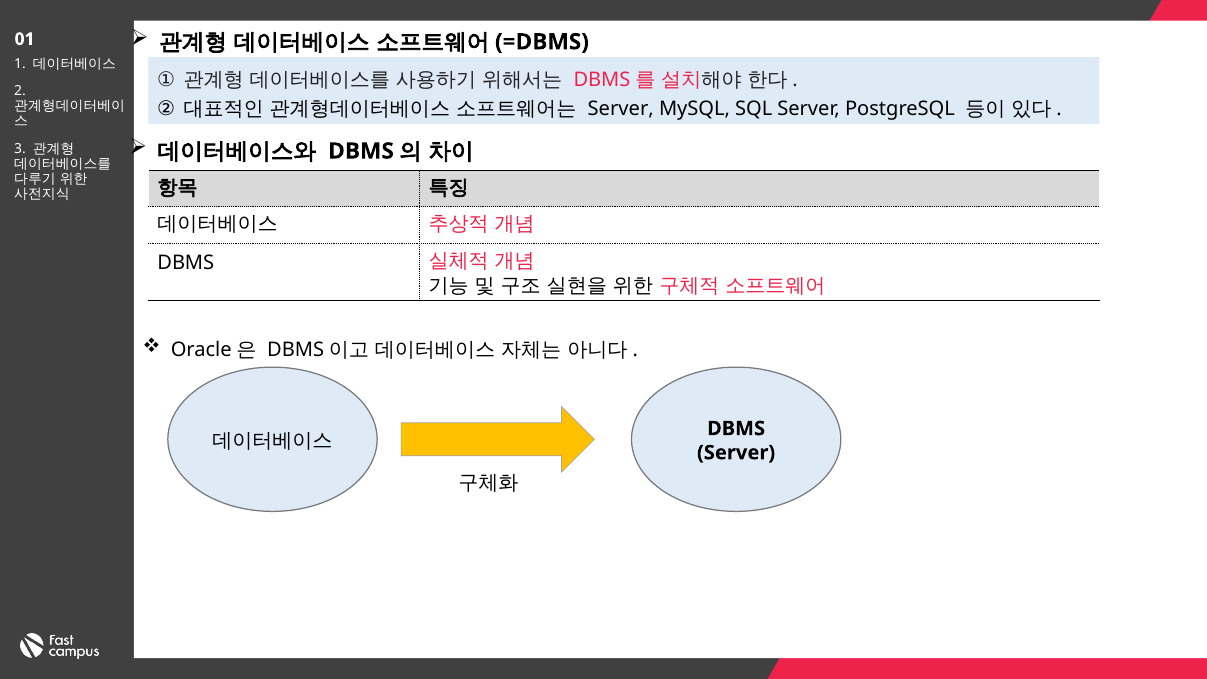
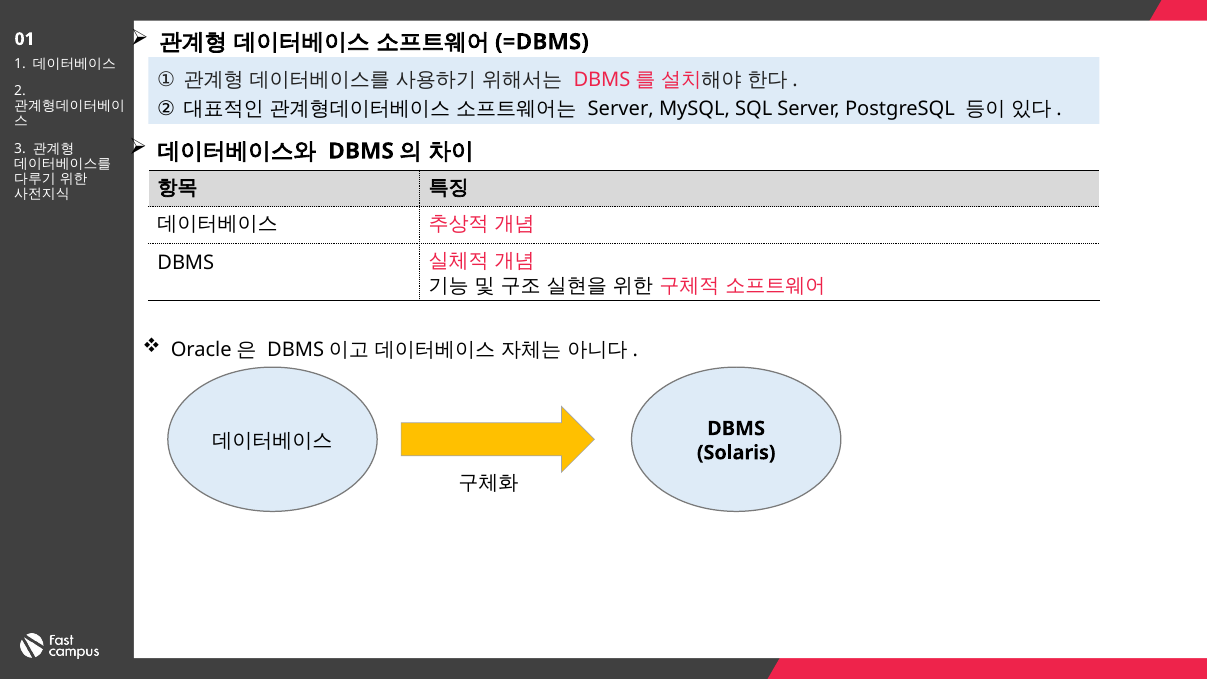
Server: Server -> Solaris (736, 453)
